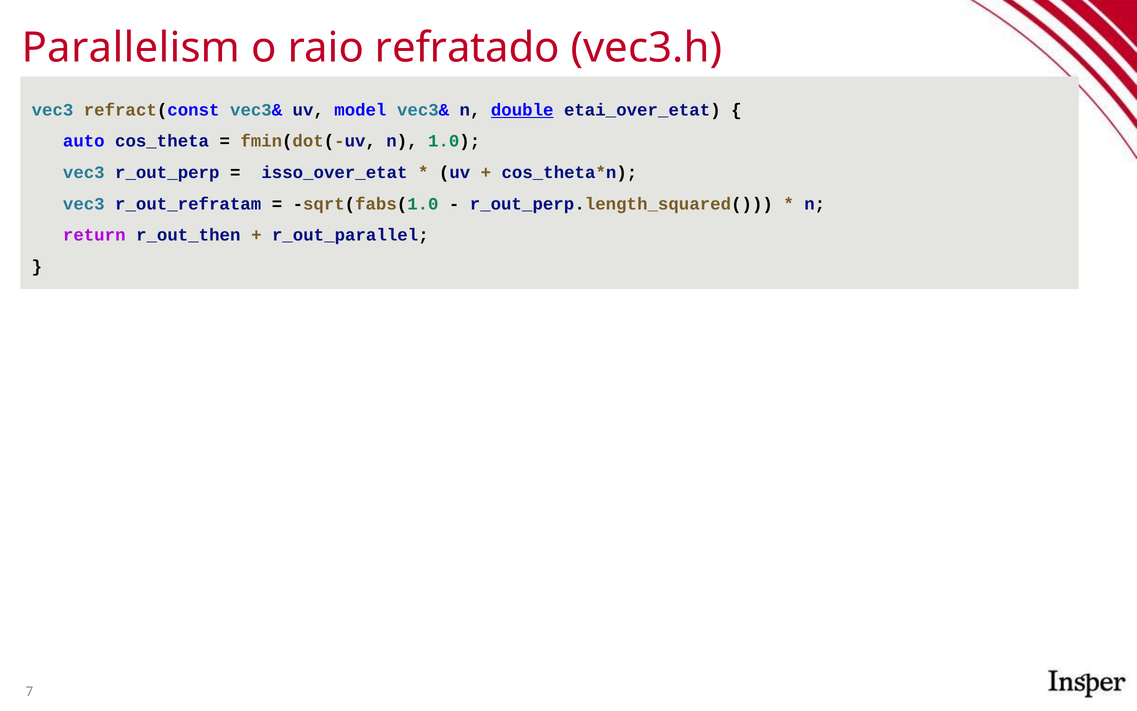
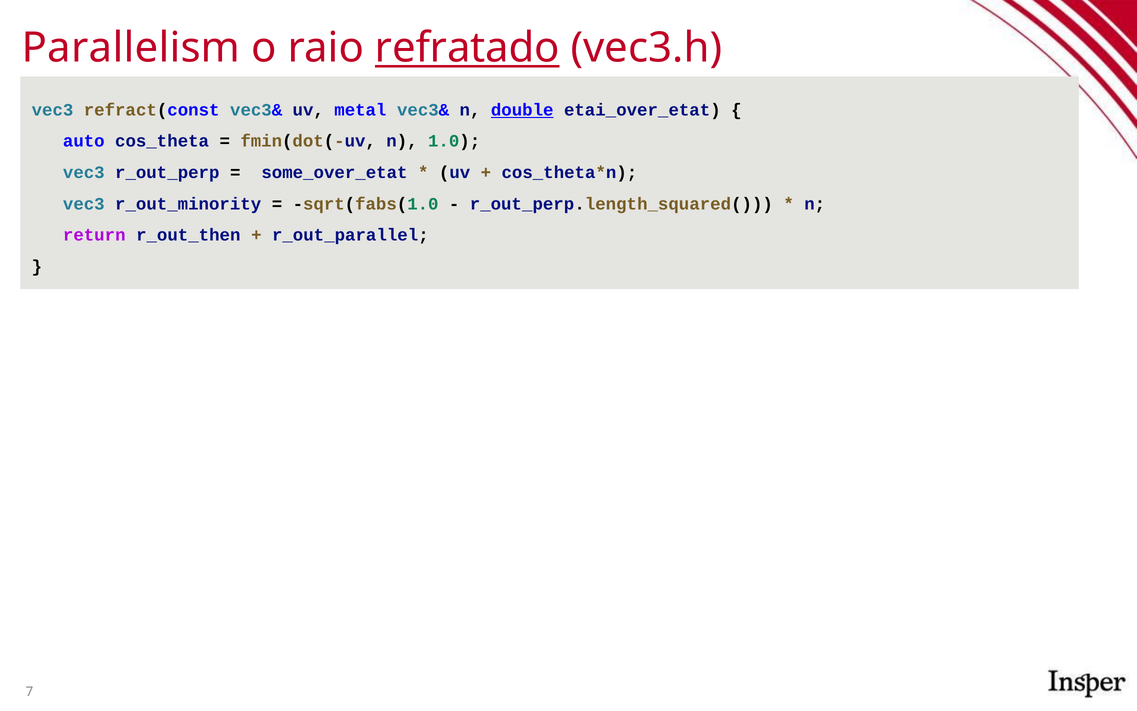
refratado underline: none -> present (467, 48)
model: model -> metal (360, 110)
isso_over_etat: isso_over_etat -> some_over_etat (334, 172)
r_out_refratam: r_out_refratam -> r_out_minority (188, 204)
